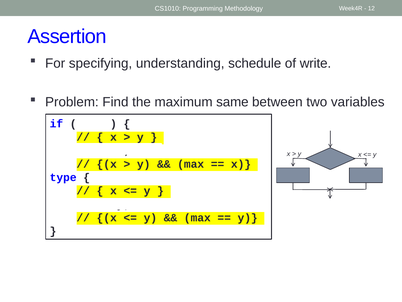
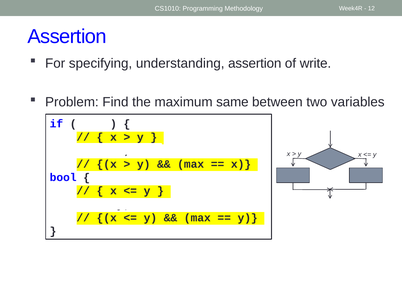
understanding schedule: schedule -> assertion (255, 63)
type: type -> bool (63, 177)
